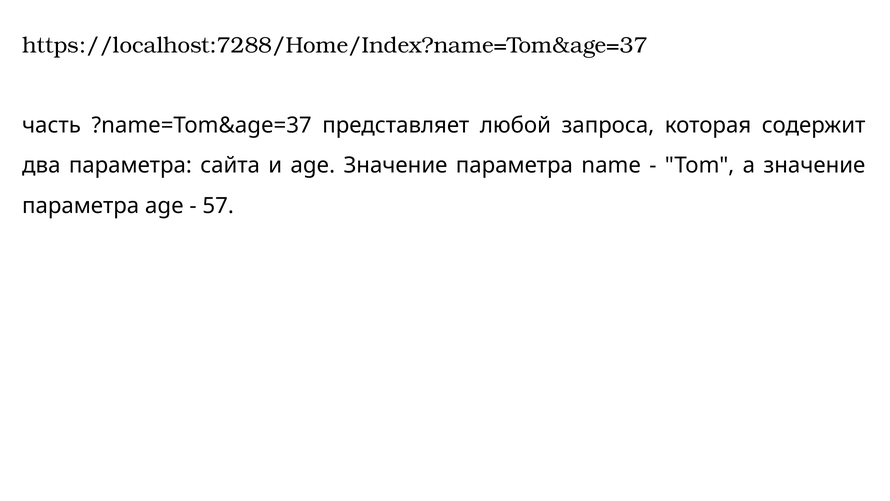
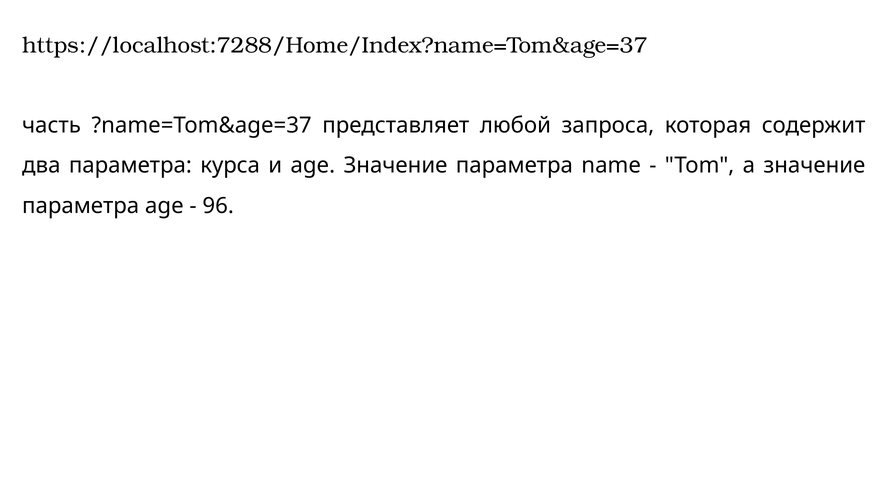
сайта: сайта -> курса (230, 166)
57: 57 -> 96 (218, 206)
